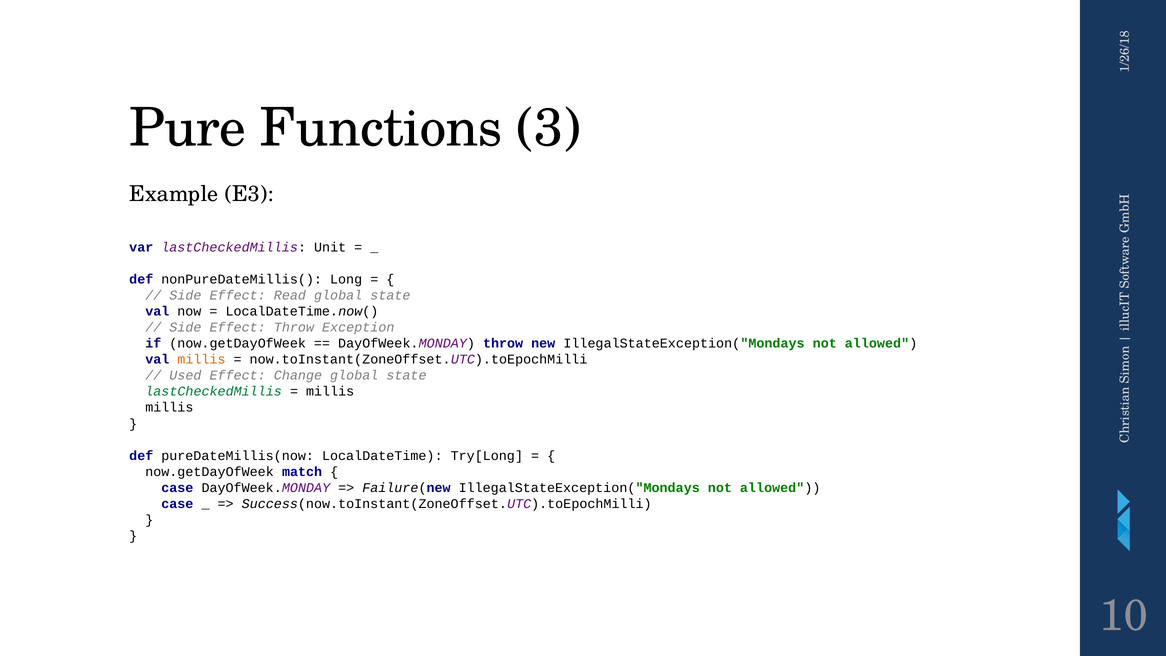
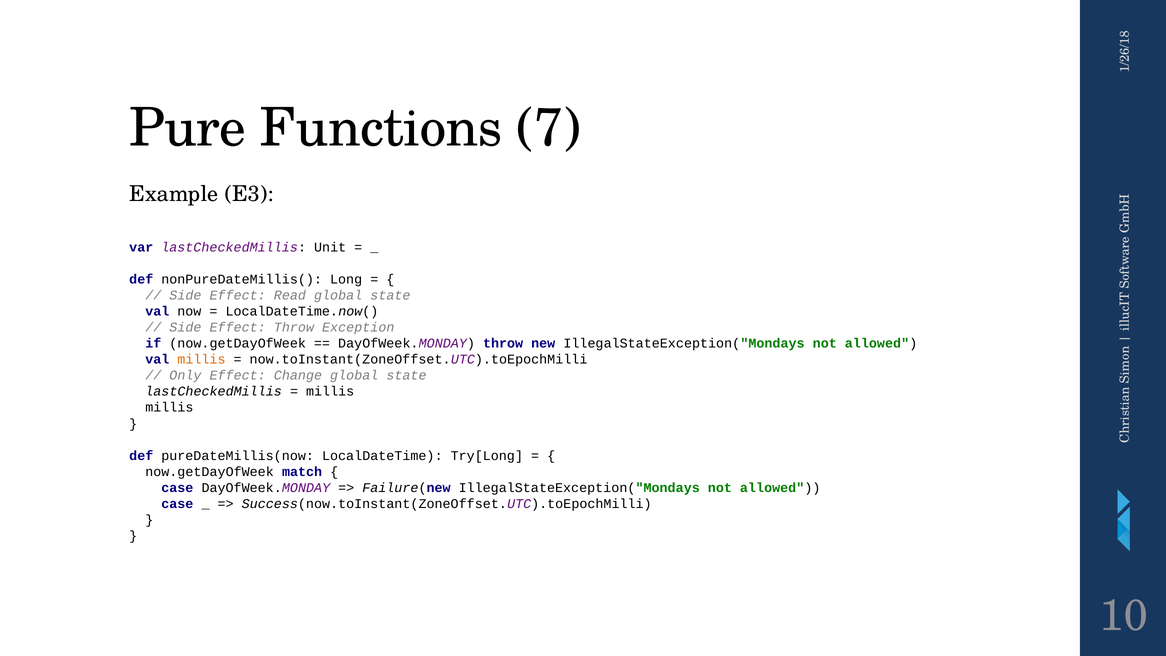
3: 3 -> 7 (549, 128)
Used: Used -> Only (185, 375)
lastCheckedMillis colour: green -> black (214, 391)
